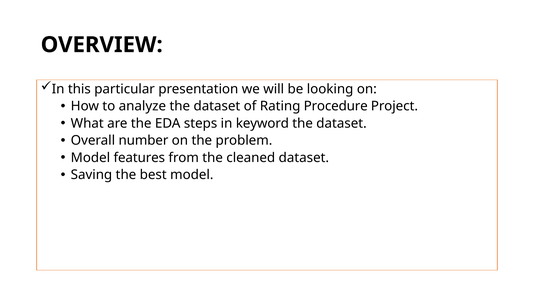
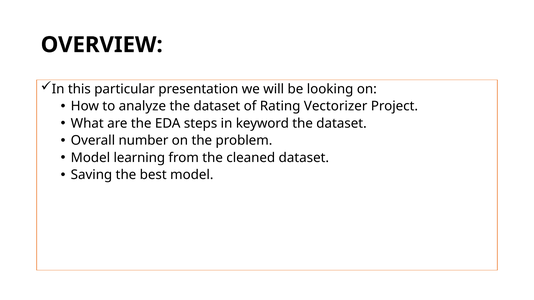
Procedure: Procedure -> Vectorizer (336, 106)
features: features -> learning (139, 158)
